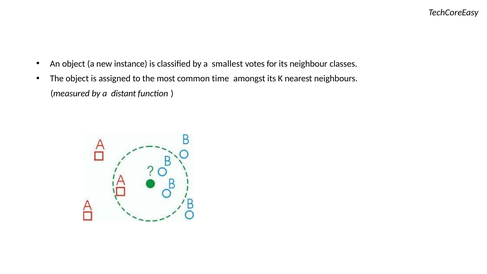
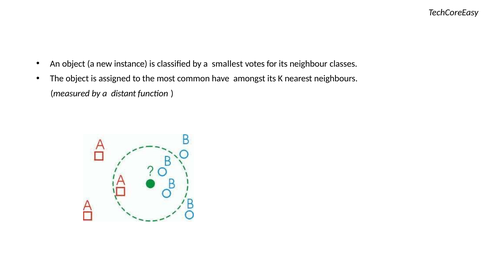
time: time -> have (221, 79)
